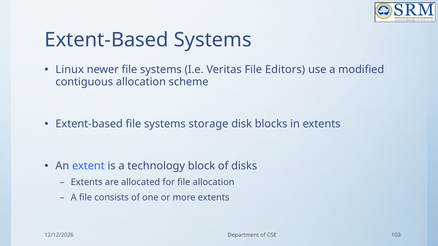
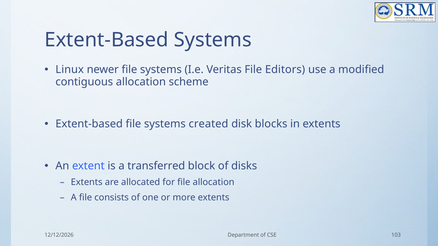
storage: storage -> created (208, 124)
technology: technology -> transferred (156, 166)
